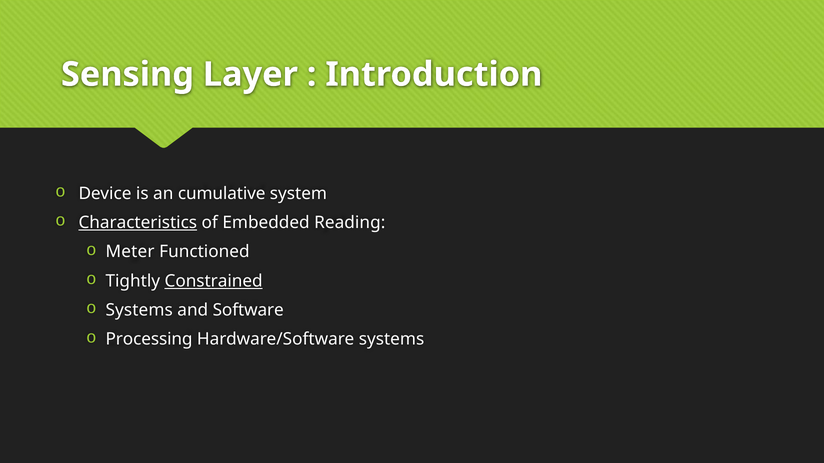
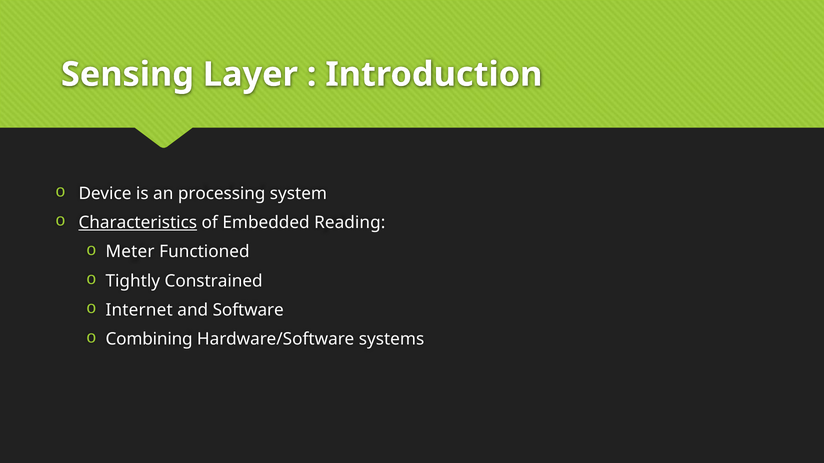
cumulative: cumulative -> processing (222, 194)
Constrained underline: present -> none (214, 281)
Systems: Systems -> Internet (139, 310)
Processing: Processing -> Combining (149, 340)
